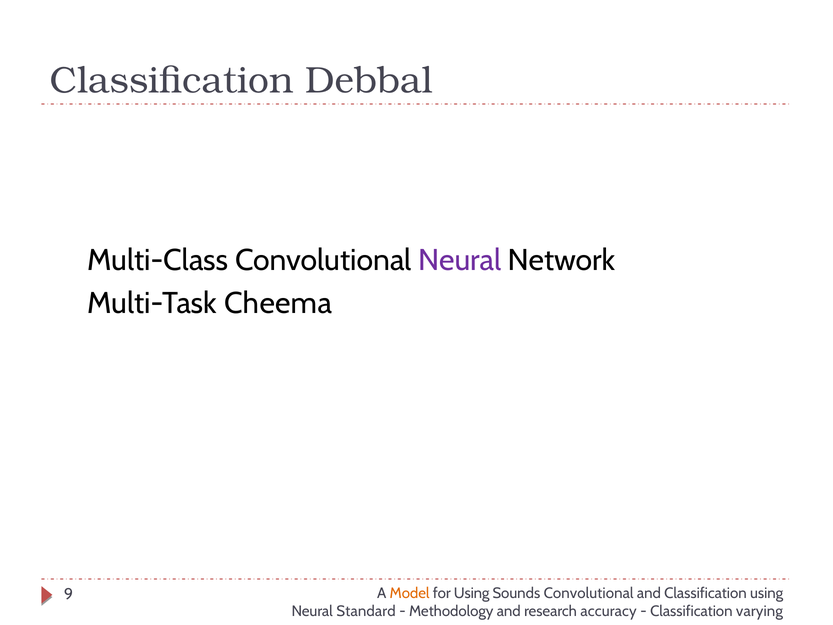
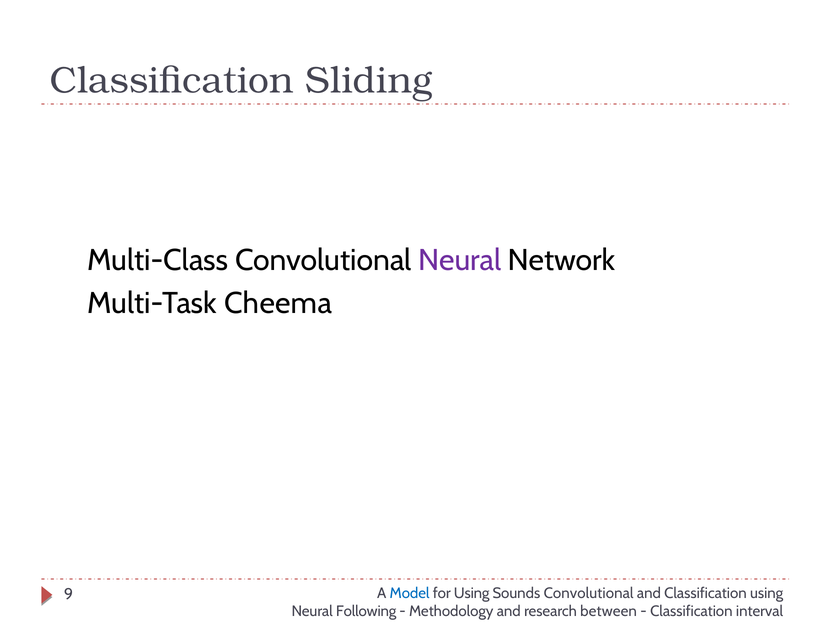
Debbal: Debbal -> Sliding (369, 80)
Model colour: orange -> blue (410, 593)
Standard: Standard -> Following (366, 611)
accuracy: accuracy -> between (609, 611)
varying: varying -> interval (760, 611)
